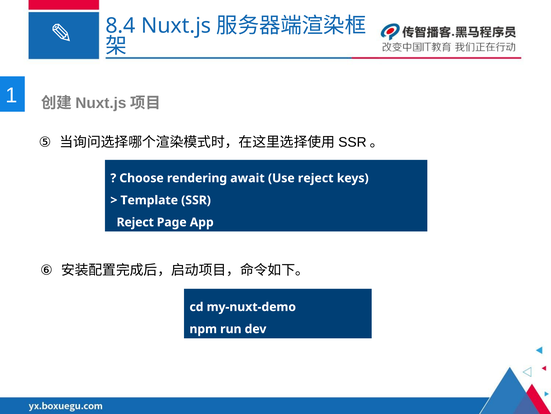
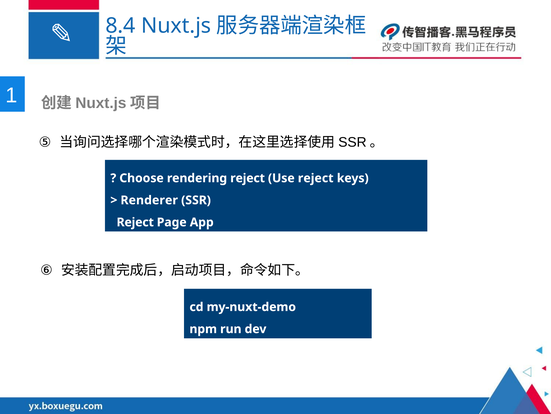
rendering await: await -> reject (248, 178)
Template: Template -> Renderer (149, 200)
